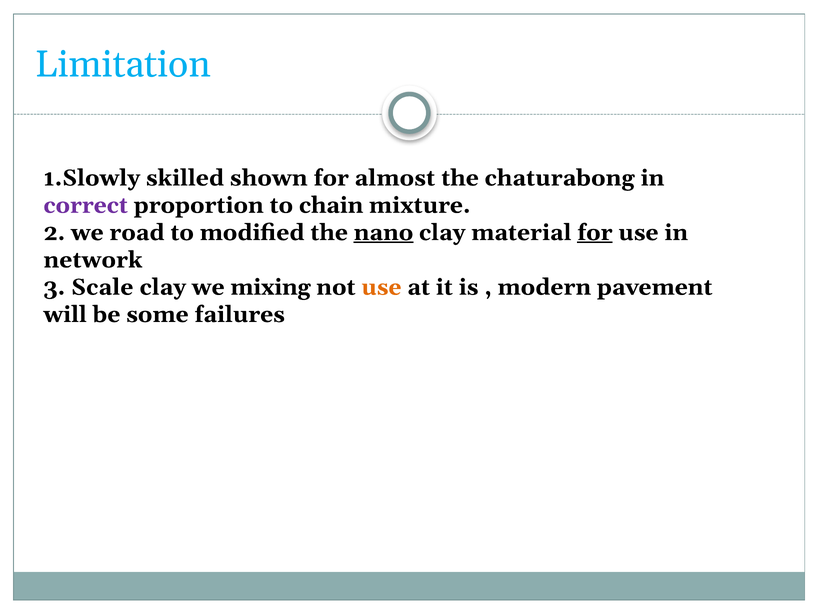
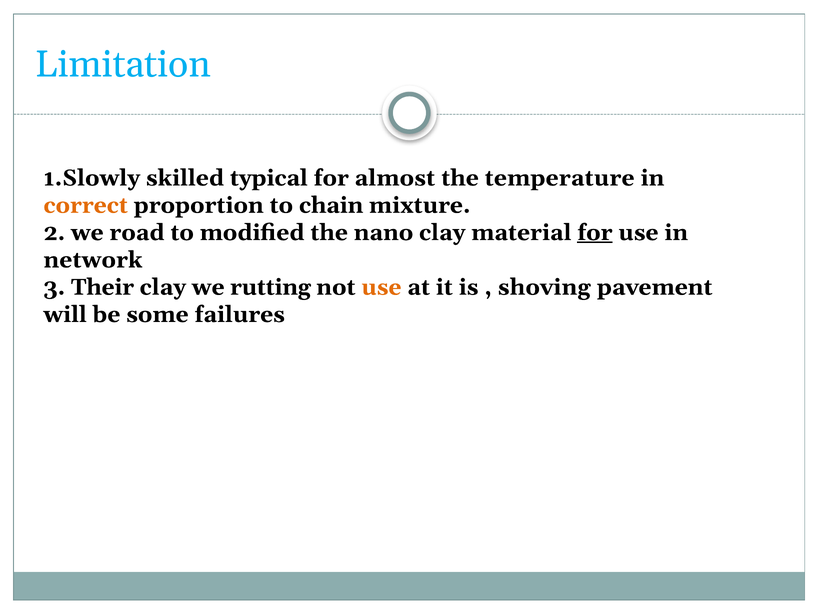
shown: shown -> typical (269, 178)
chaturabong: chaturabong -> temperature (560, 178)
correct colour: purple -> orange (86, 205)
nano underline: present -> none (384, 233)
Scale: Scale -> Their (103, 287)
mixing: mixing -> rutting (270, 287)
modern: modern -> shoving (544, 287)
